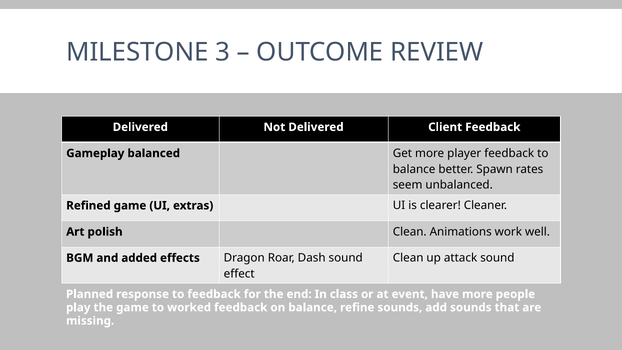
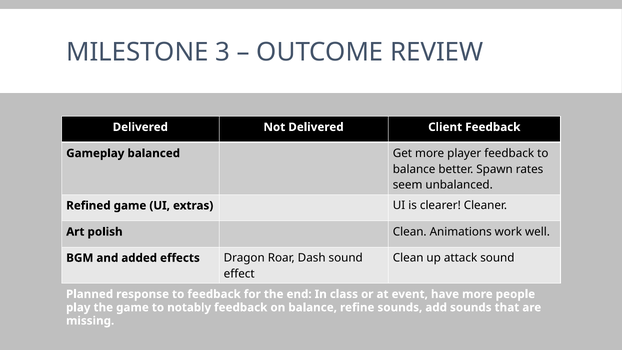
worked: worked -> notably (189, 307)
